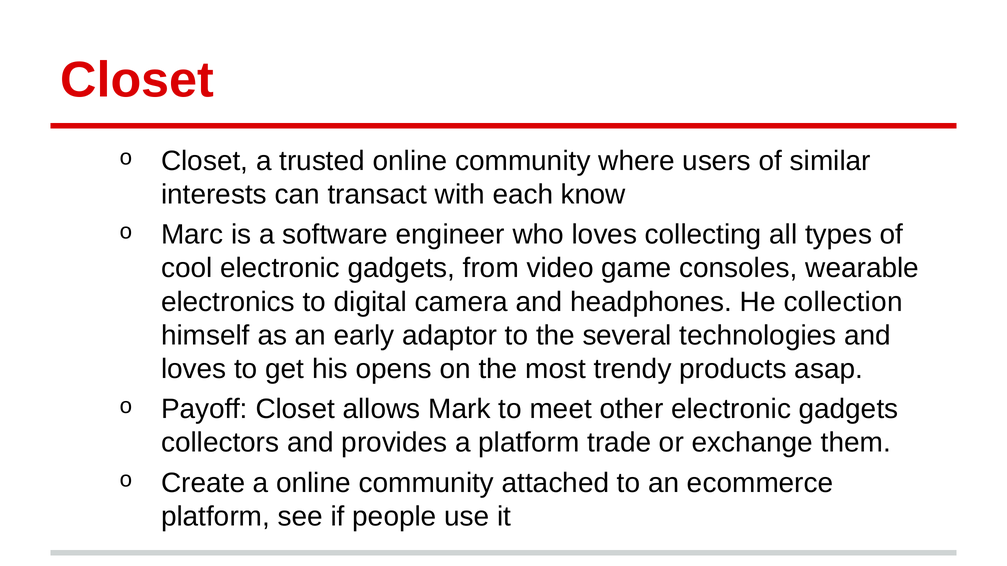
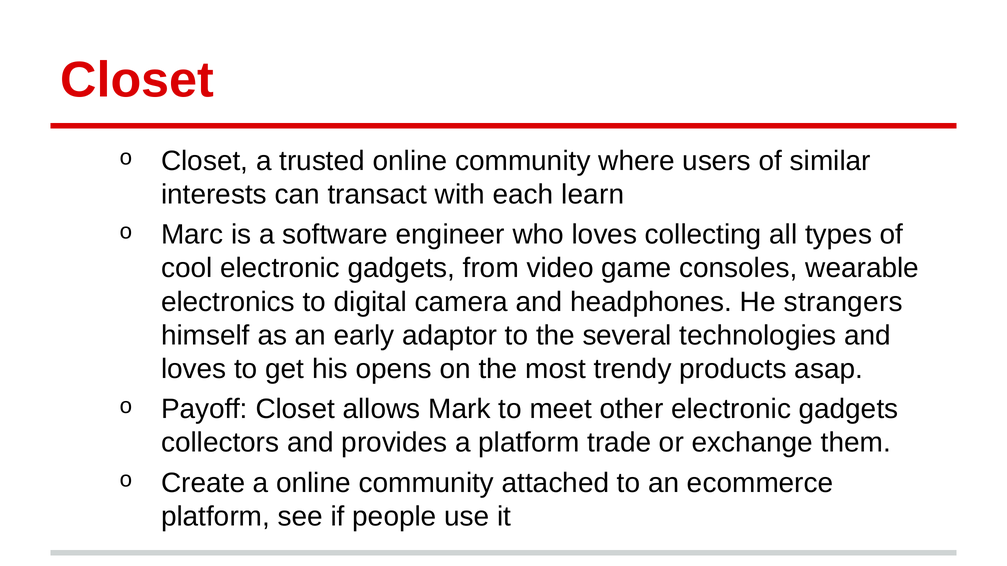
know: know -> learn (593, 195)
collection: collection -> strangers (843, 302)
